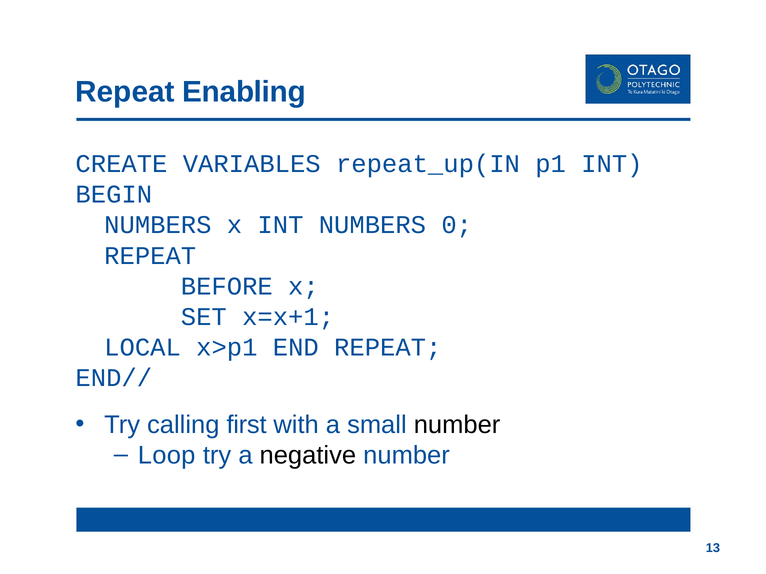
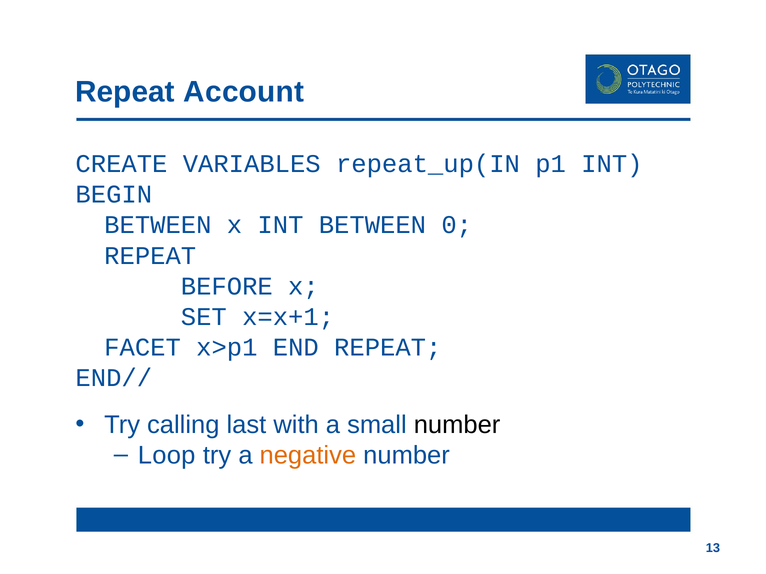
Enabling: Enabling -> Account (244, 92)
NUMBERS: NUMBERS -> BETWEEN (158, 225)
INT NUMBERS: NUMBERS -> BETWEEN (372, 225)
LOCAL: LOCAL -> FACET (143, 348)
first: first -> last (246, 425)
negative colour: black -> orange (308, 456)
